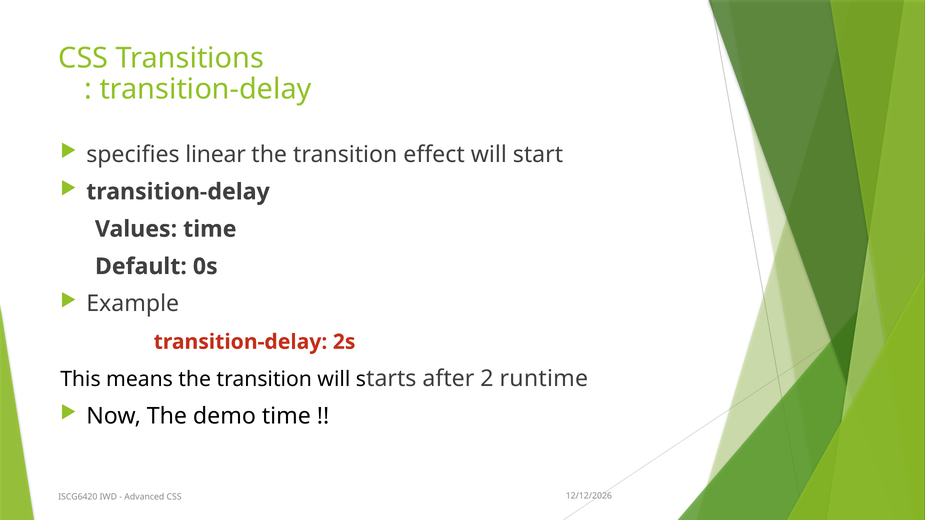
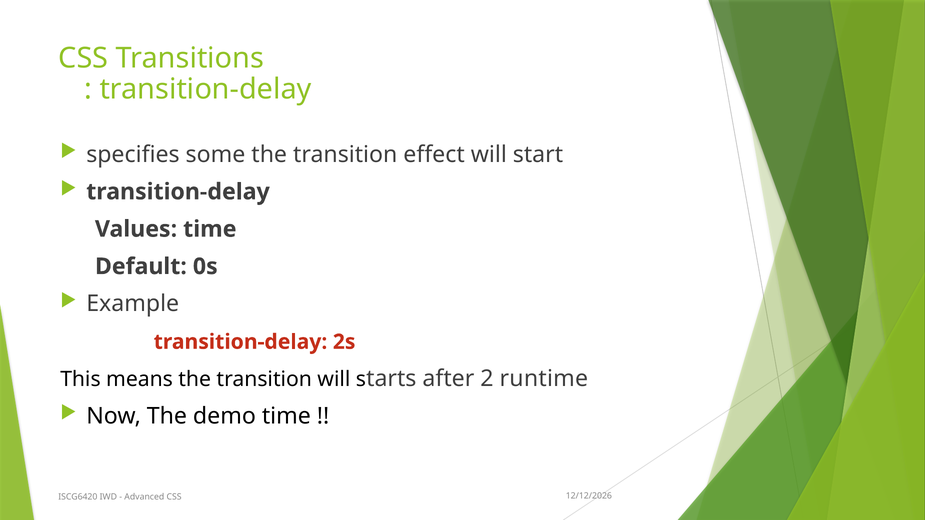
linear: linear -> some (215, 154)
